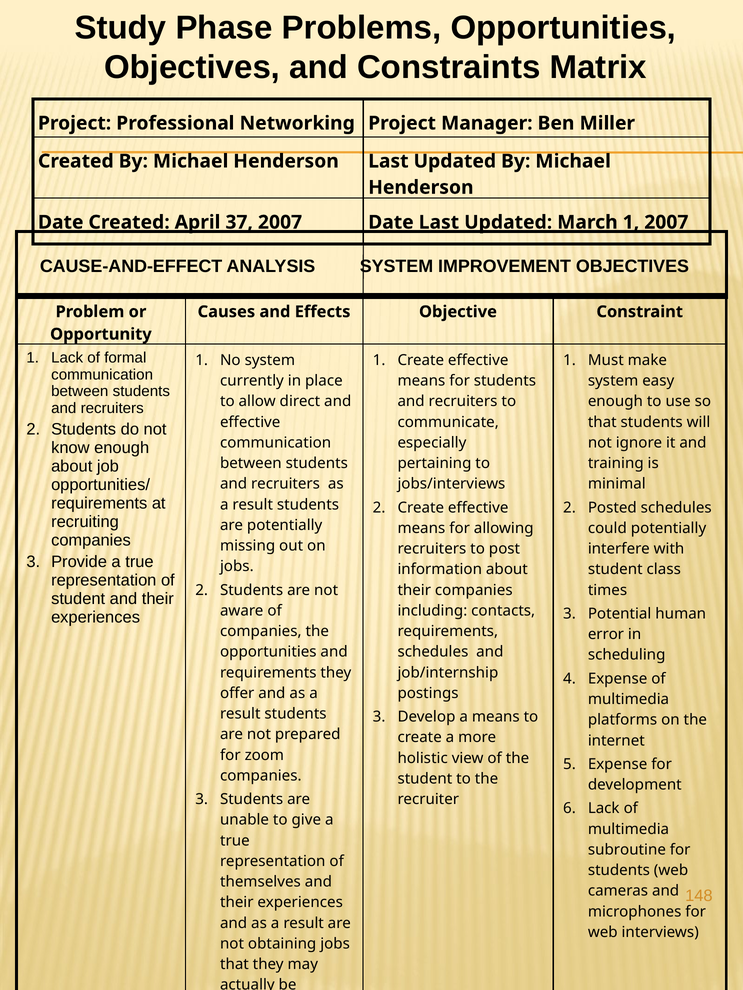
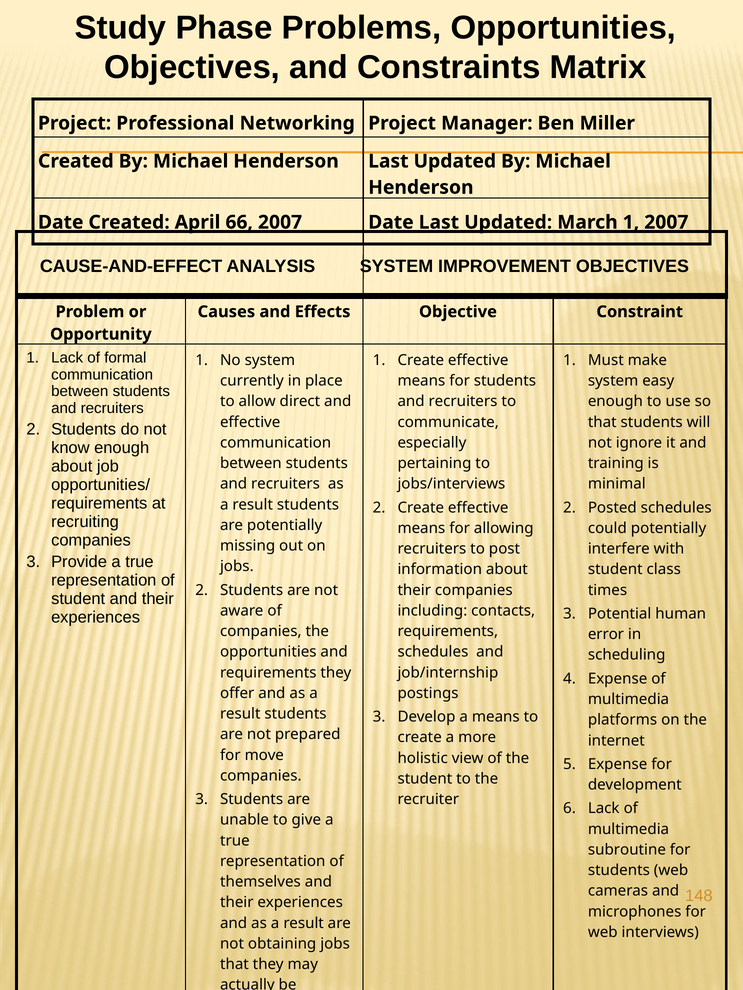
37: 37 -> 66 (239, 222)
zoom: zoom -> move (264, 756)
